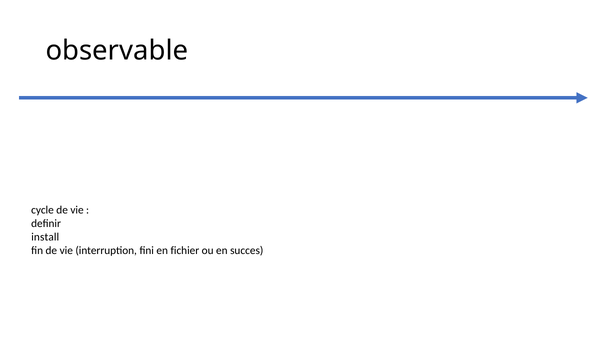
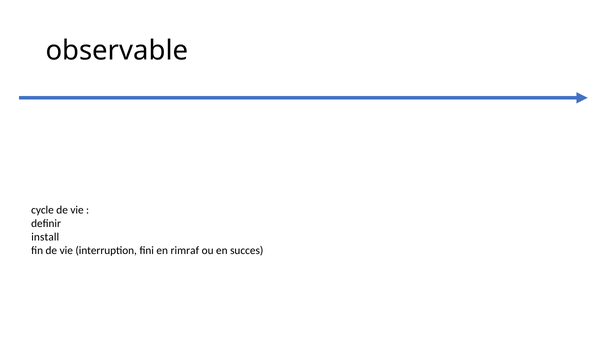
fichier: fichier -> rimraf (185, 250)
